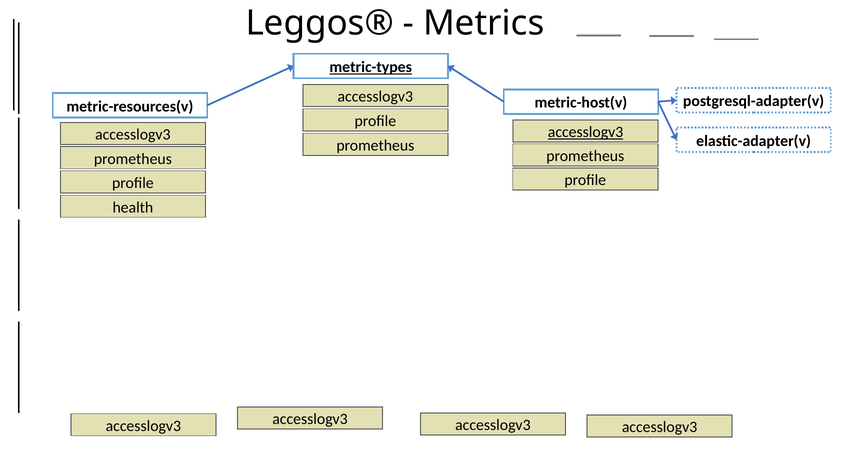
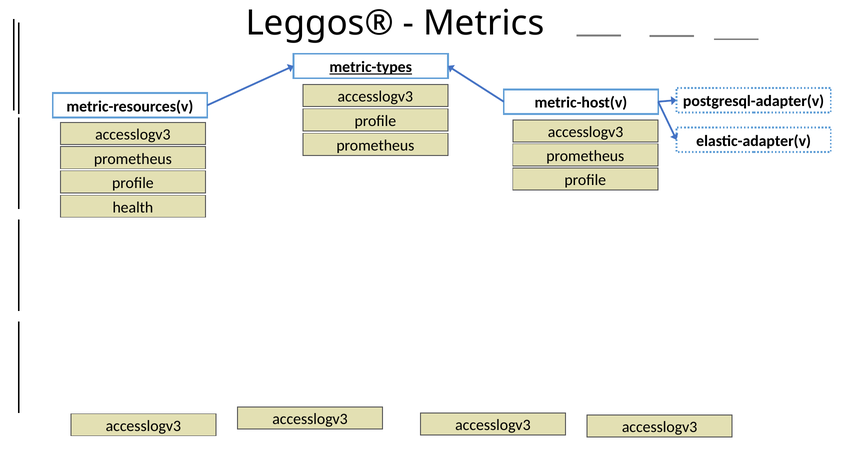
accesslogv3 underline: present -> none (586, 132)
